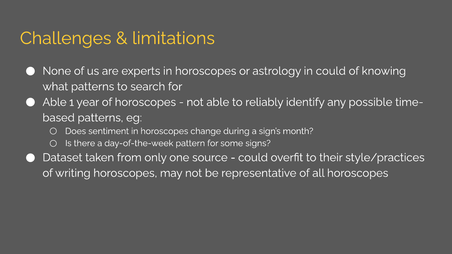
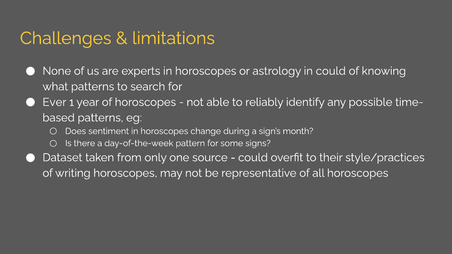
Able: Able -> Ever (54, 102)
